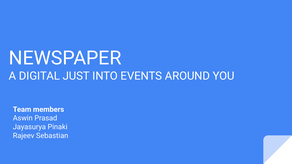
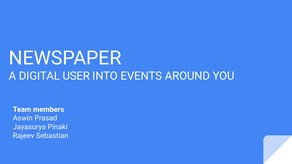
JUST: JUST -> USER (76, 76)
